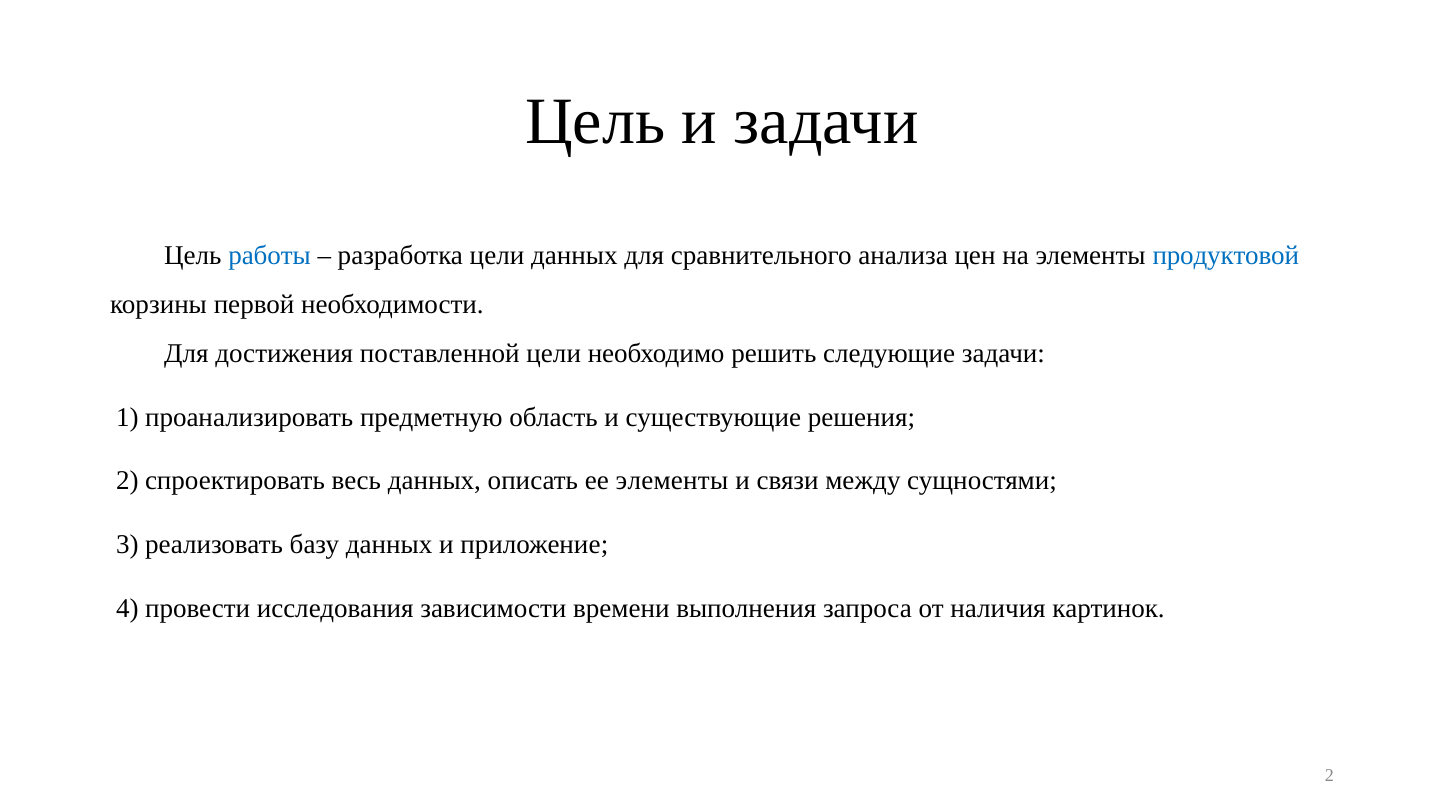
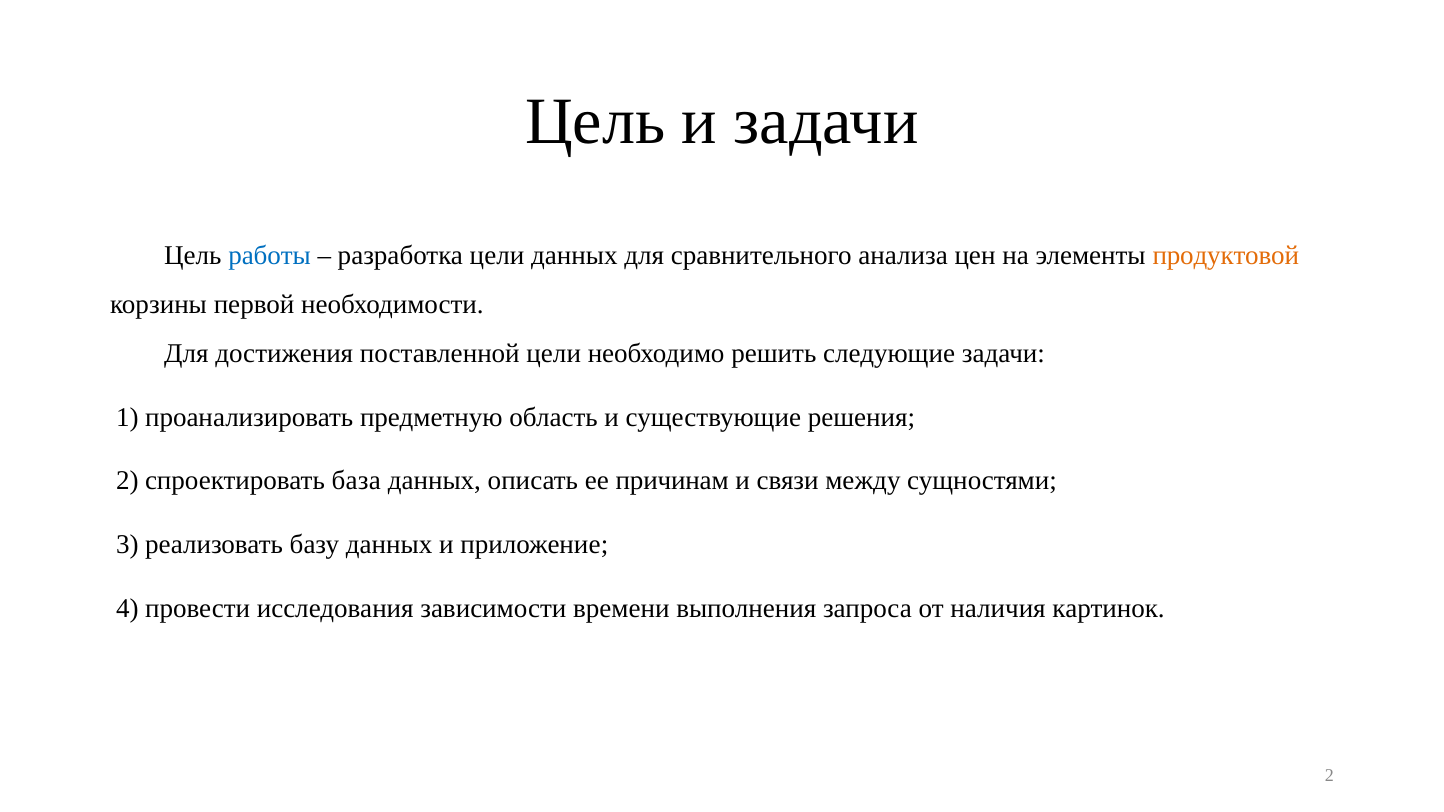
продуктовой colour: blue -> orange (1226, 256)
весь: весь -> база (356, 481)
ее элементы: элементы -> причинам (672, 481)
